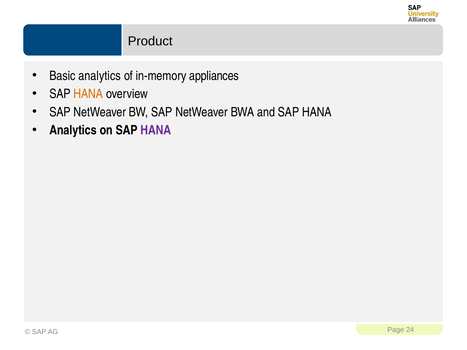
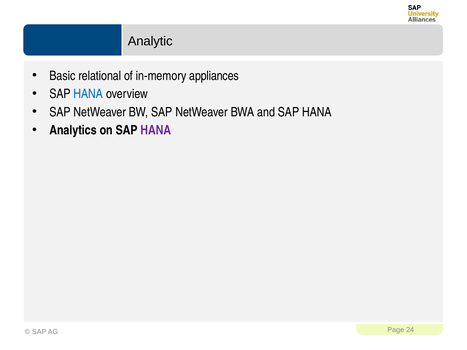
Product: Product -> Analytic (150, 41)
Basic analytics: analytics -> relational (100, 76)
HANA colour: orange -> blue (88, 94)
